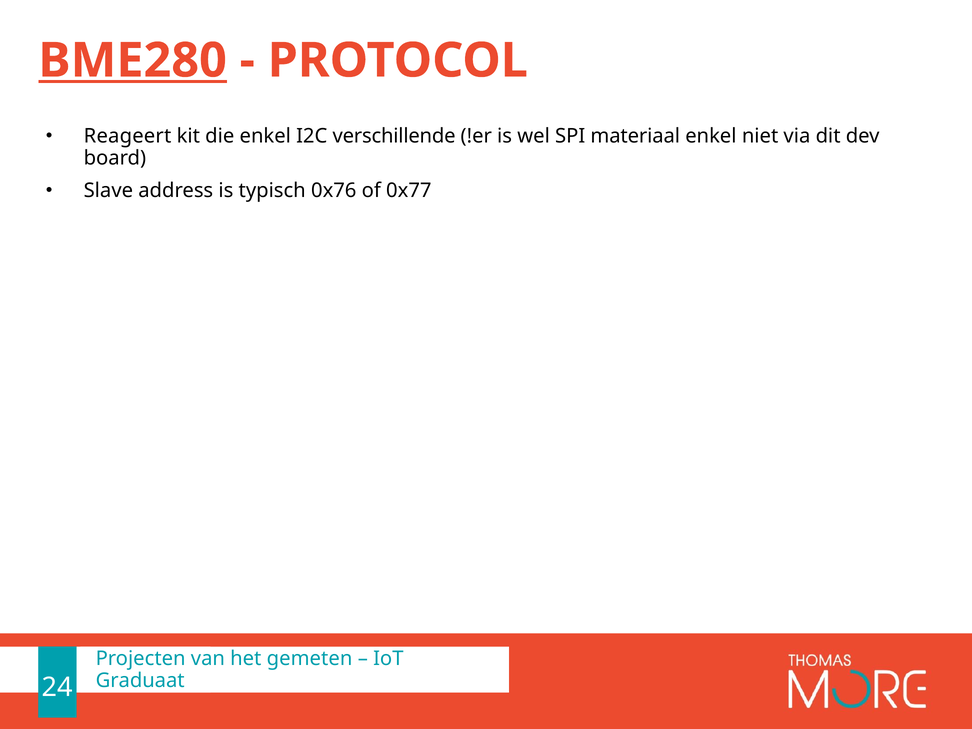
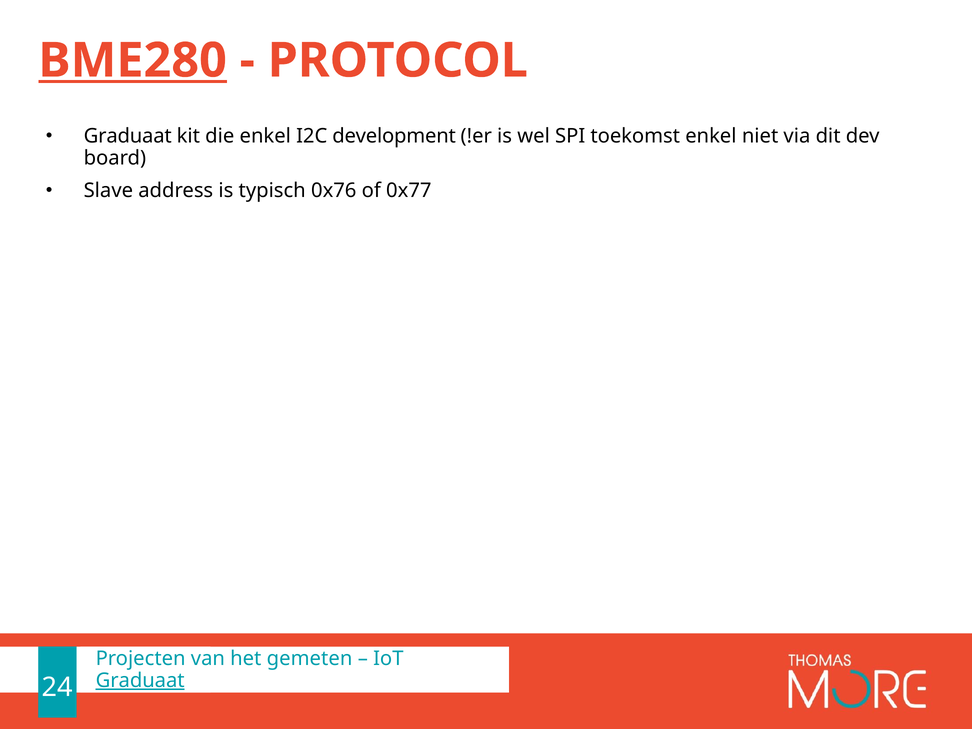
Reageert: Reageert -> Graduaat (128, 136)
verschillende: verschillende -> development (394, 136)
materiaal: materiaal -> toekomst (635, 136)
Graduaat underline: none -> present (140, 680)
